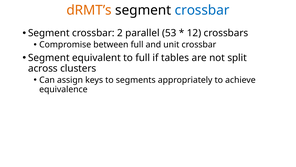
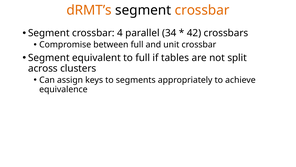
crossbar colour: blue -> orange (202, 10)
2: 2 -> 4 (120, 33)
53: 53 -> 34 (169, 33)
12: 12 -> 42 (194, 33)
